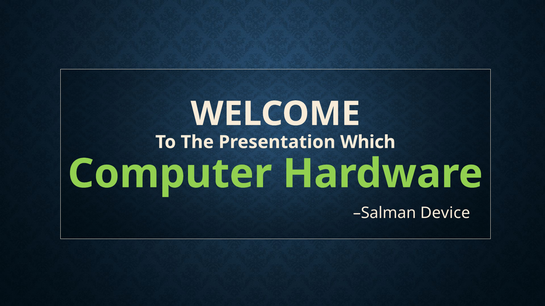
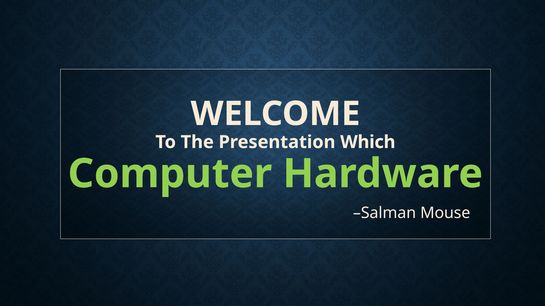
Device: Device -> Mouse (445, 213)
